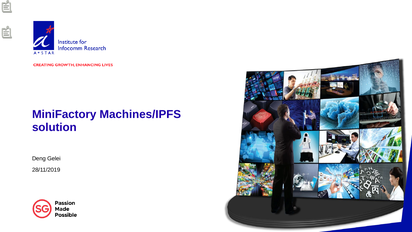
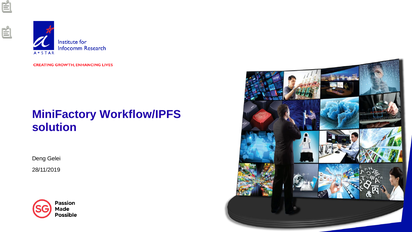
Machines/IPFS: Machines/IPFS -> Workflow/IPFS (140, 114)
